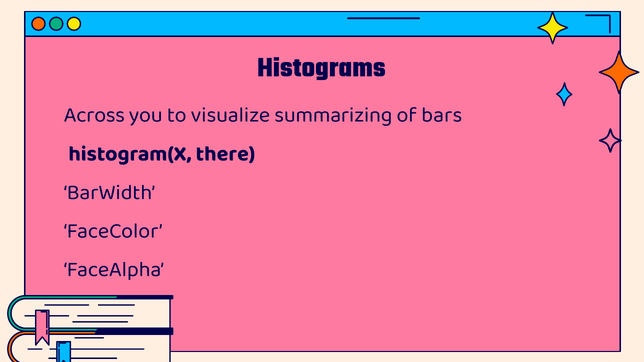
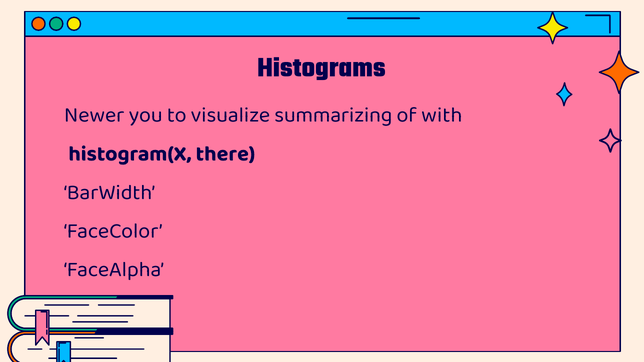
Across: Across -> Newer (94, 115)
bars: bars -> with (442, 115)
